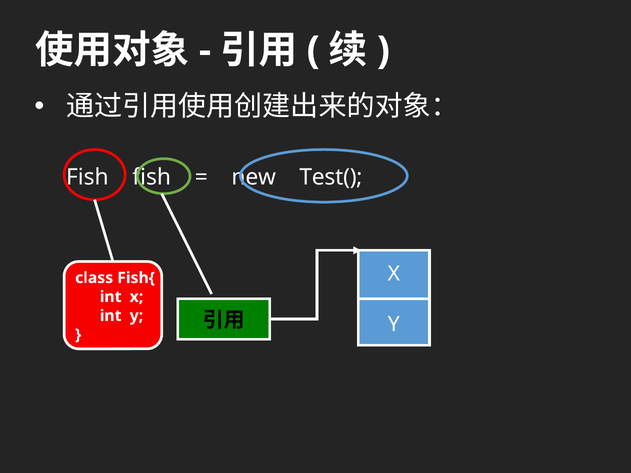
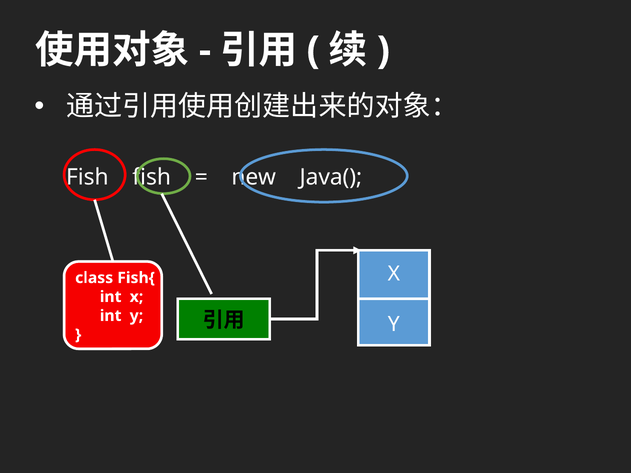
Test(: Test( -> Java( (331, 178)
